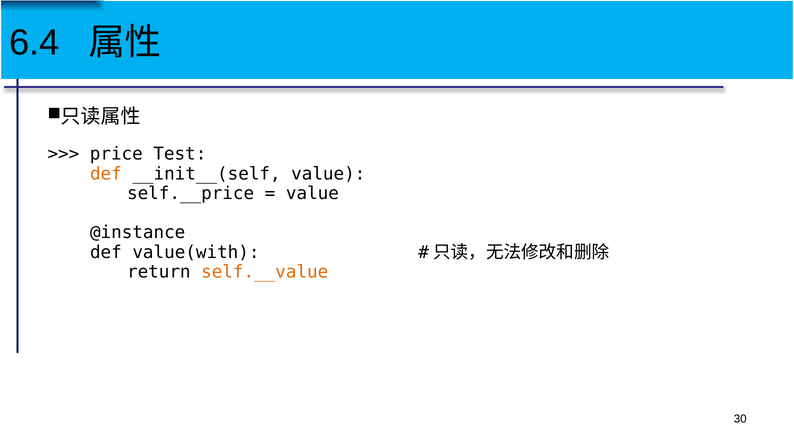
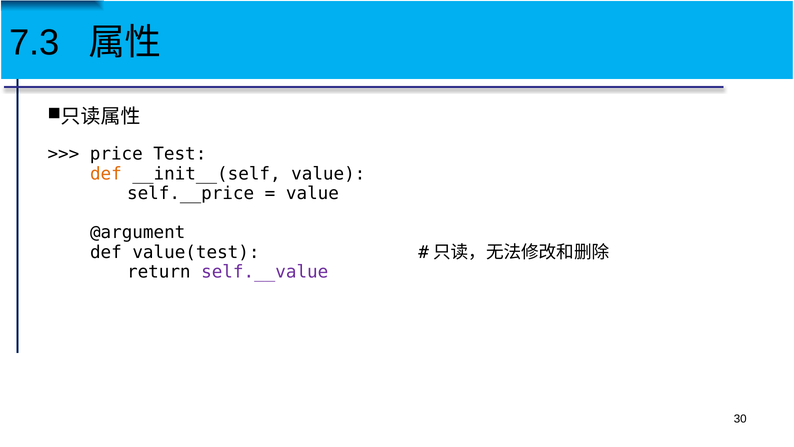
6.4: 6.4 -> 7.3 (34, 43)
@instance: @instance -> @argument (138, 232)
value(with: value(with -> value(test (196, 252)
self.__value colour: orange -> purple (265, 272)
